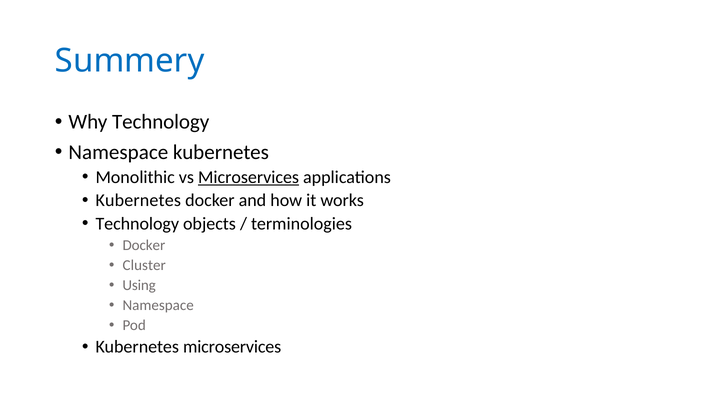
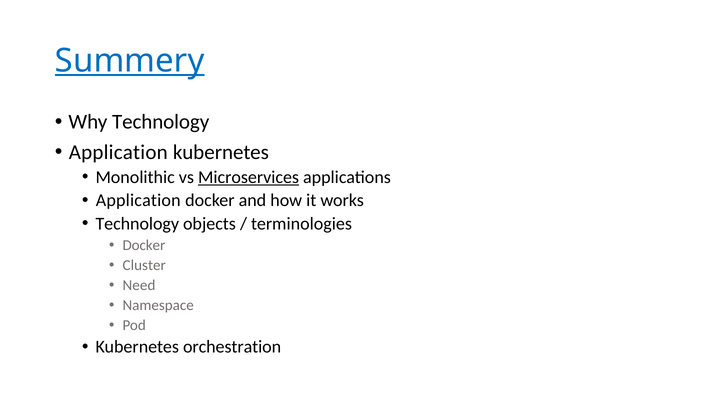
Summery underline: none -> present (130, 61)
Namespace: Namespace -> Application (118, 152)
Kubernetes: Kubernetes -> Application (138, 200)
Using: Using -> Need (139, 285)
Kubernetes microservices: microservices -> orchestration (232, 346)
